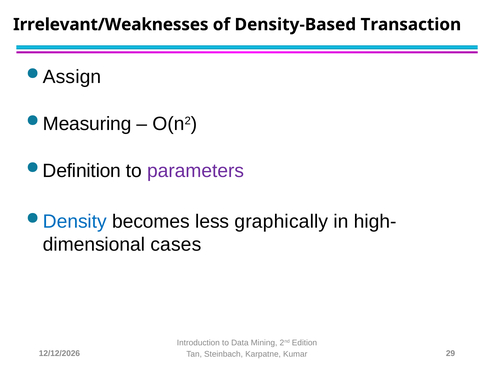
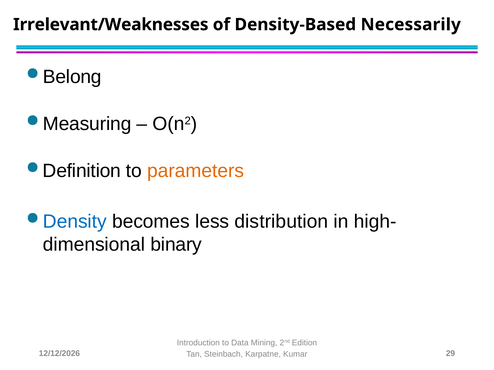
Transaction: Transaction -> Necessarily (411, 25)
Assign: Assign -> Belong (72, 77)
parameters colour: purple -> orange (196, 171)
graphically: graphically -> distribution (281, 222)
cases: cases -> binary (176, 245)
